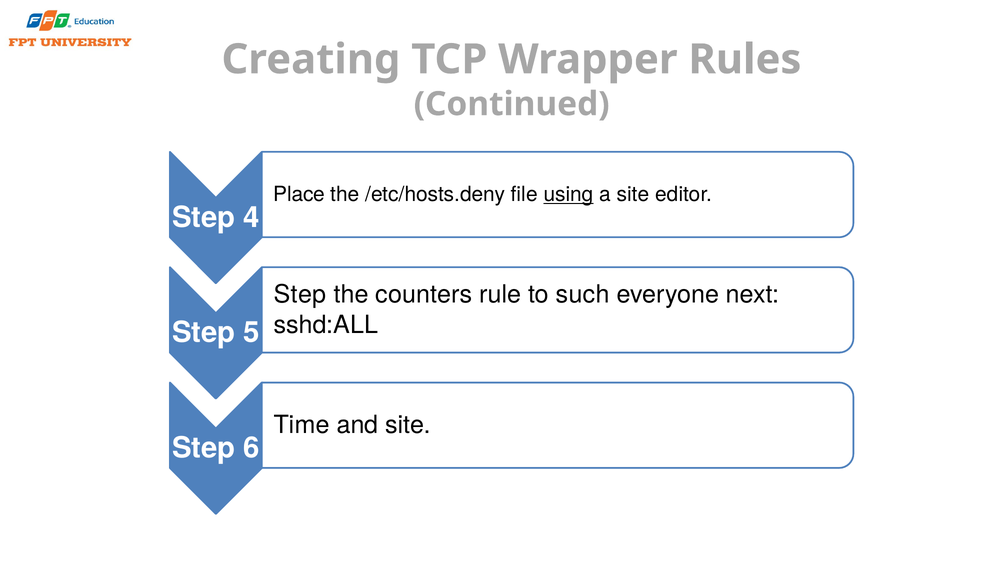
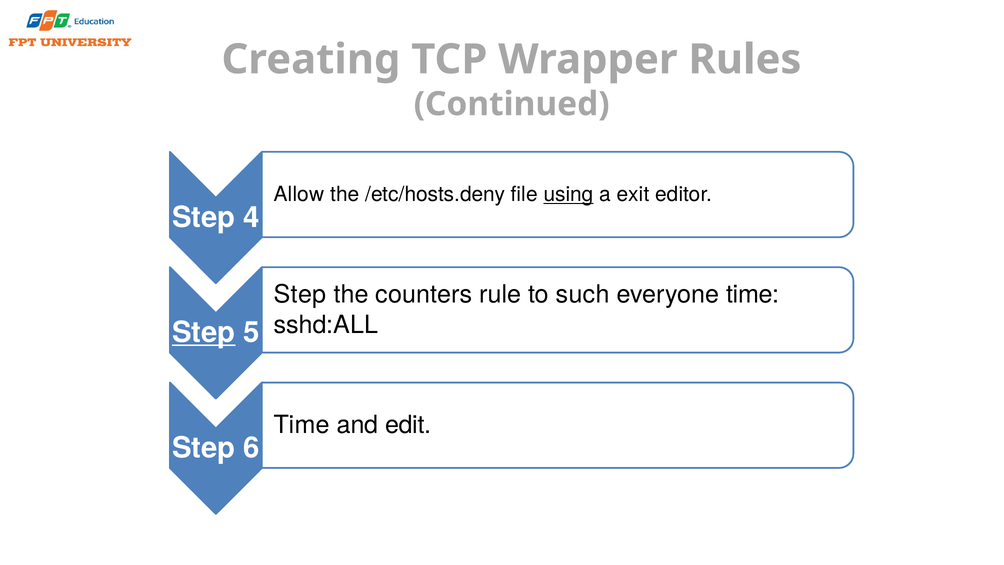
Place: Place -> Allow (299, 194)
a site: site -> exit (633, 194)
everyone next: next -> time (753, 294)
Step underline: none -> present (204, 333)
and site: site -> edit (408, 425)
